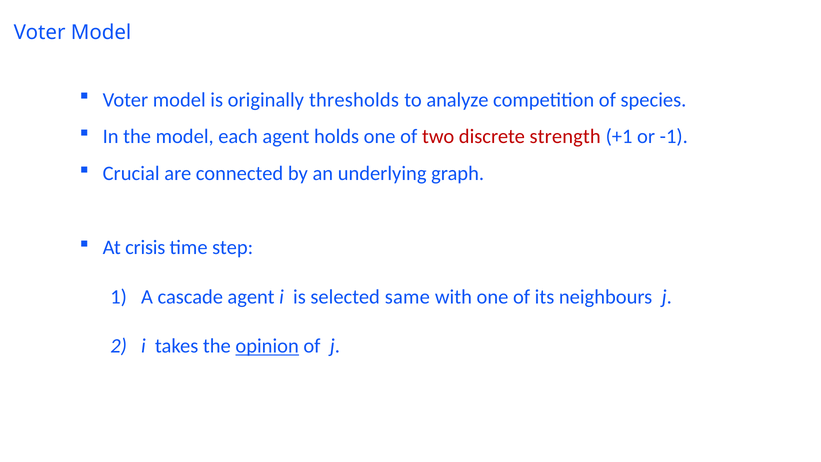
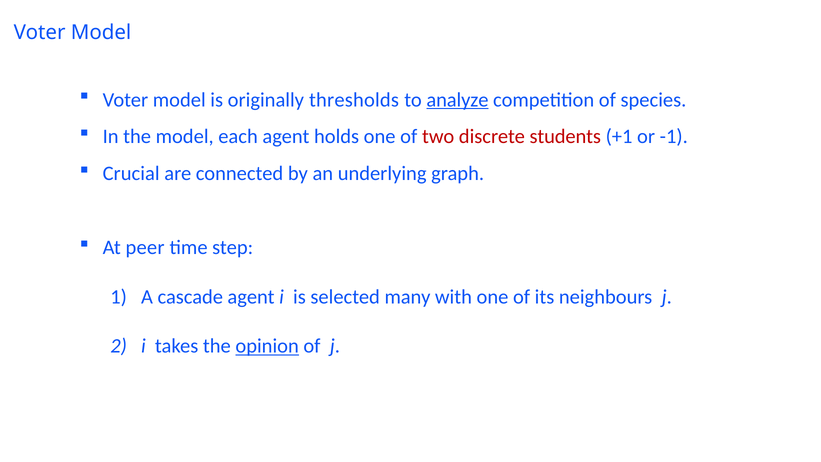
analyze underline: none -> present (457, 100)
strength: strength -> students (565, 137)
crisis: crisis -> peer (145, 247)
same: same -> many (407, 297)
